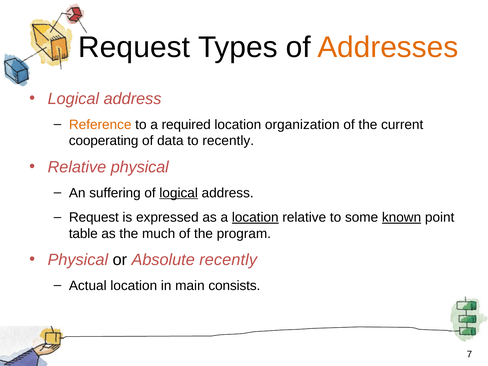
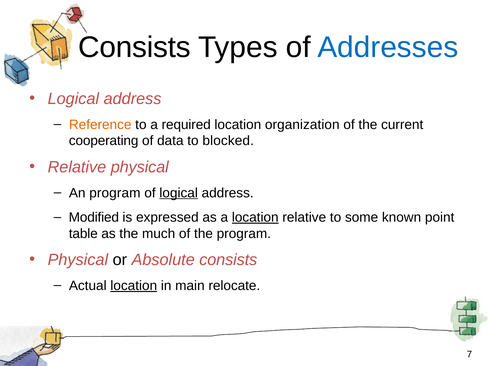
Request: Request -> Consists (134, 47)
Addresses colour: orange -> blue (388, 47)
to recently: recently -> blocked (228, 141)
An suffering: suffering -> program (115, 193)
Request: Request -> Modified (94, 217)
known underline: present -> none (402, 217)
Absolute recently: recently -> consists (228, 260)
location underline: none -> present (134, 286)
consists: consists -> relocate (234, 286)
